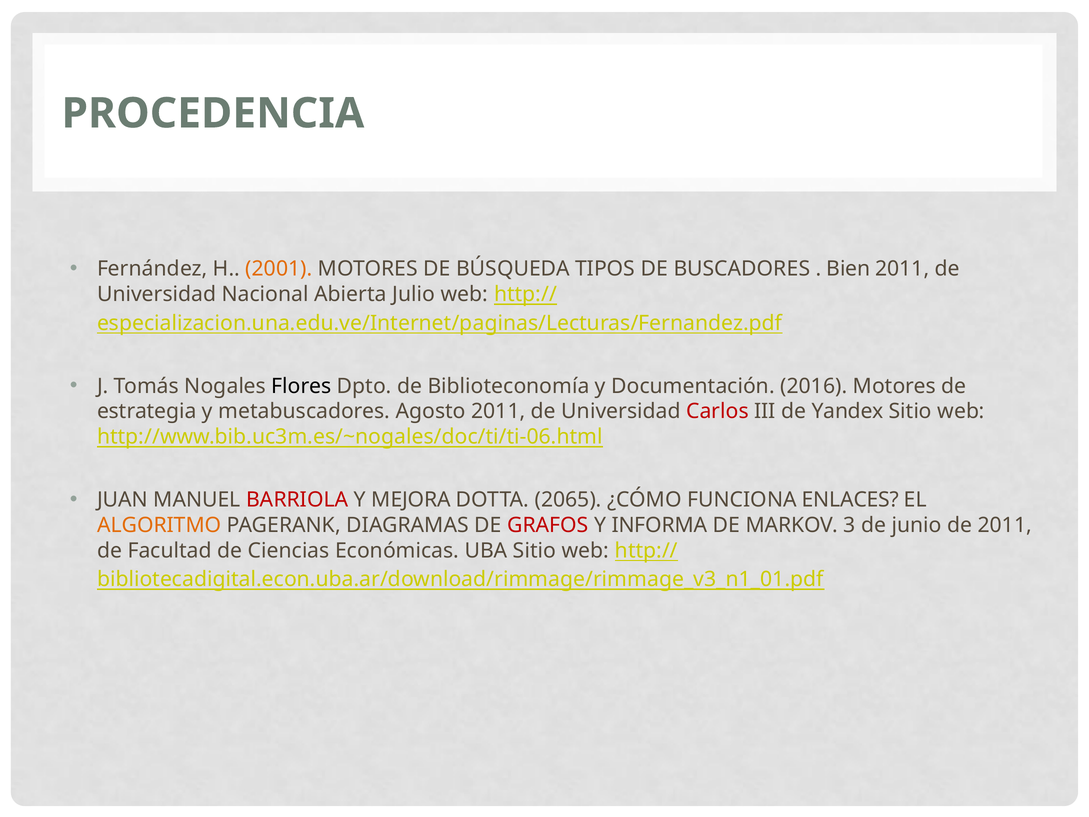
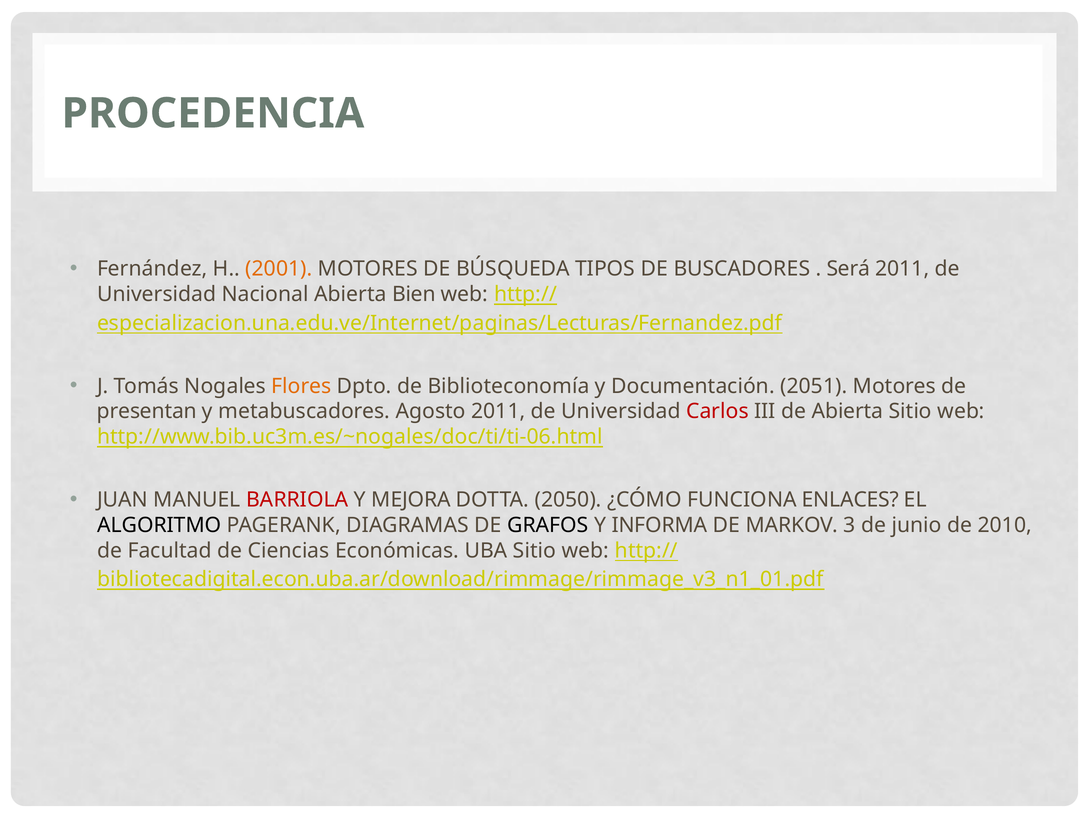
Bien: Bien -> Será (848, 269)
Julio: Julio -> Bien (414, 294)
Flores colour: black -> orange (301, 386)
2016: 2016 -> 2051 (814, 386)
estrategia: estrategia -> presentan (147, 411)
de Yandex: Yandex -> Abierta (848, 411)
2065: 2065 -> 2050 (568, 500)
ALGORITMO colour: orange -> black (159, 525)
GRAFOS colour: red -> black (548, 525)
de 2011: 2011 -> 2010 (1005, 525)
